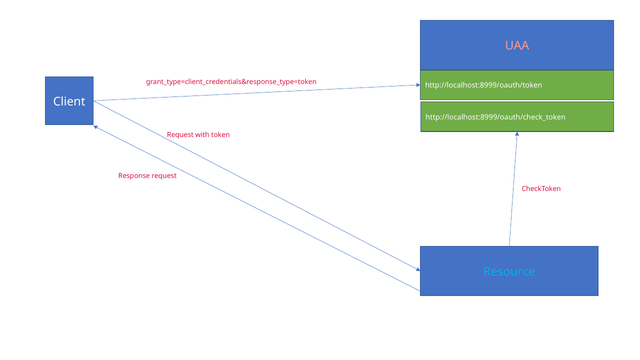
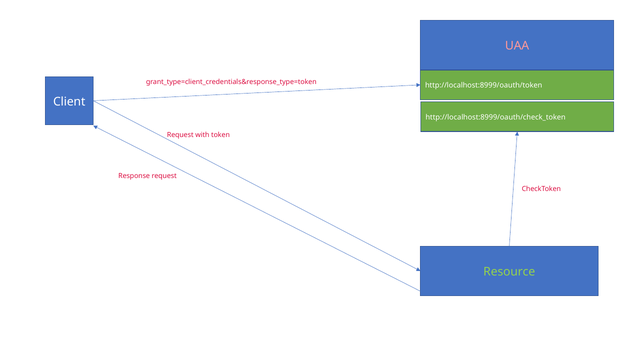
Resource colour: light blue -> light green (509, 272)
